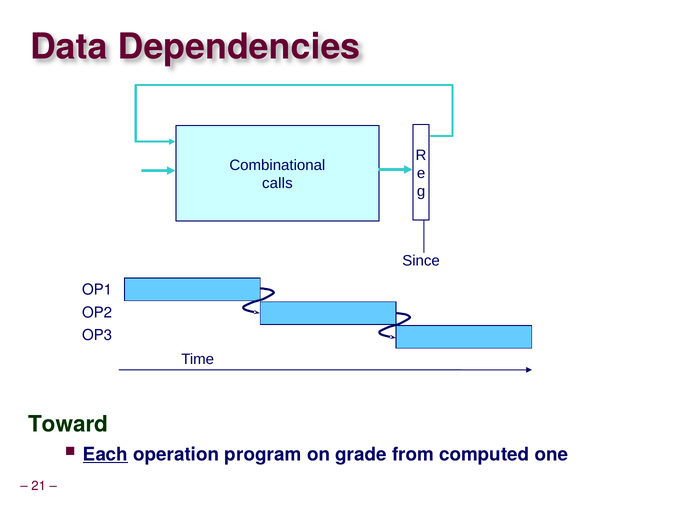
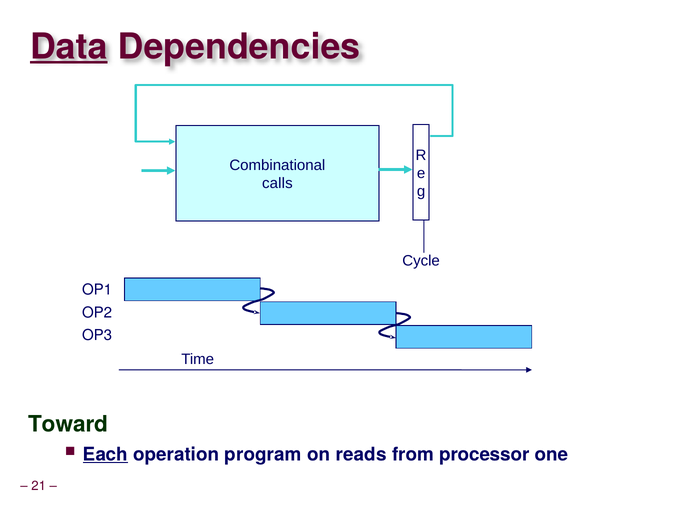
Data underline: none -> present (69, 47)
Since: Since -> Cycle (421, 260)
grade: grade -> reads (361, 454)
computed: computed -> processor (484, 454)
